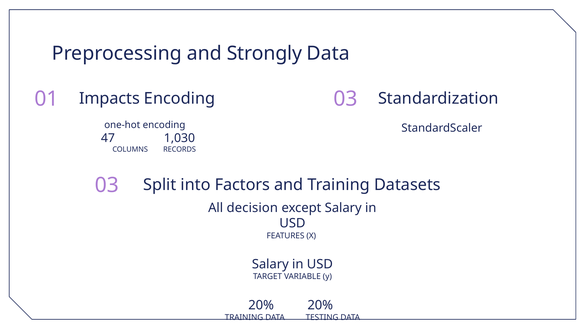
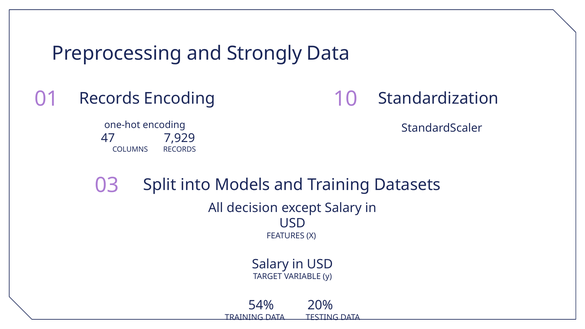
01 Impacts: Impacts -> Records (109, 98)
Encoding 03: 03 -> 10 (346, 99)
1,030: 1,030 -> 7,929 (179, 138)
Factors: Factors -> Models (242, 185)
20%: 20% -> 54% (261, 305)
